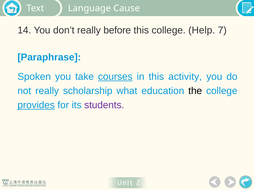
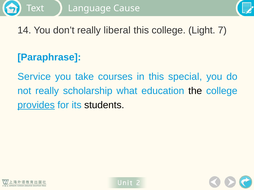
before: before -> liberal (117, 30)
Help: Help -> Light (202, 30)
Spoken: Spoken -> Service (34, 77)
courses underline: present -> none (115, 77)
activity: activity -> special (185, 77)
students colour: purple -> black (104, 105)
